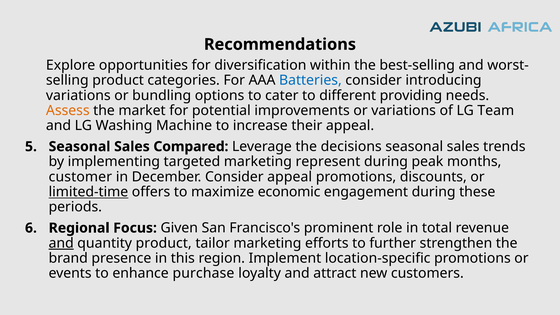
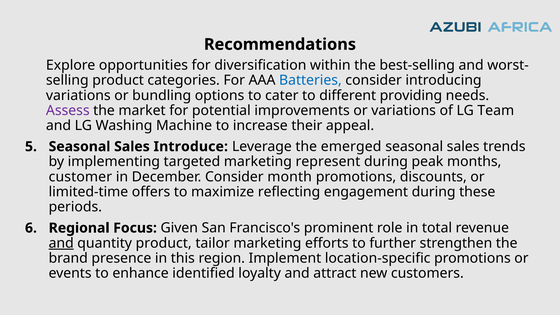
Assess colour: orange -> purple (68, 110)
Compared: Compared -> Introduce (191, 147)
decisions: decisions -> emerged (351, 147)
Consider appeal: appeal -> month (290, 177)
limited-time underline: present -> none (88, 192)
economic: economic -> reflecting (289, 192)
purchase: purchase -> identified (204, 273)
